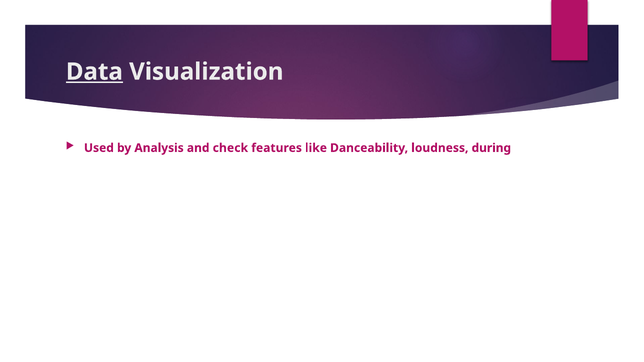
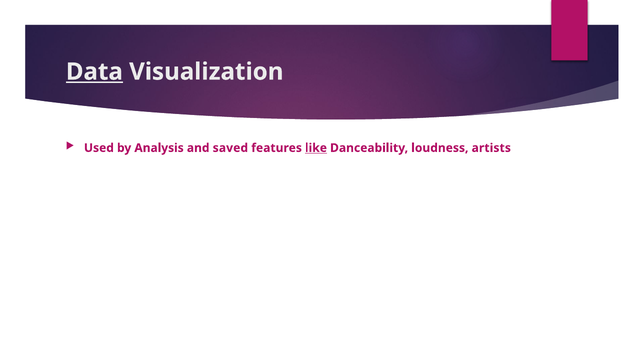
check: check -> saved (230, 148)
like underline: none -> present (316, 148)
during: during -> artists (491, 148)
